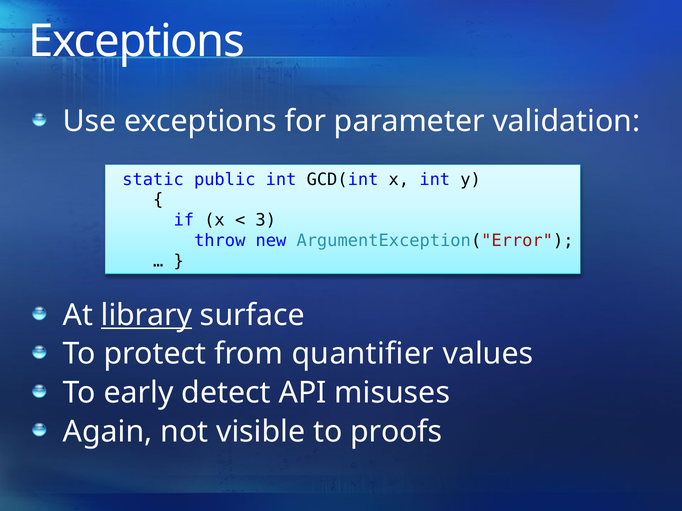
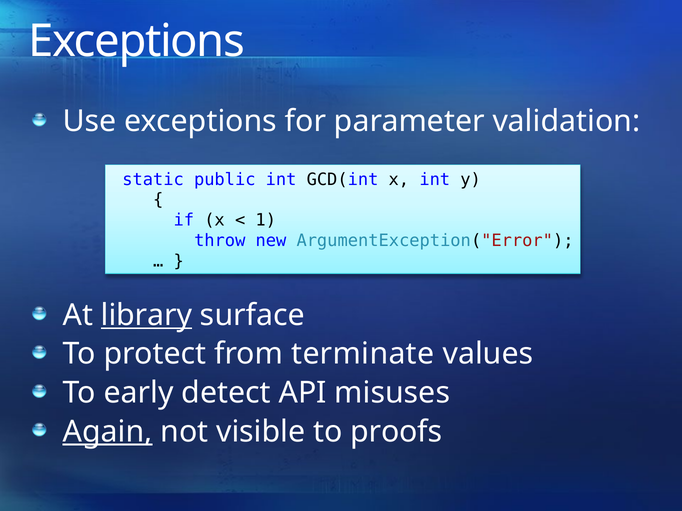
3: 3 -> 1 (266, 220)
quantifier: quantifier -> terminate (363, 354)
Again underline: none -> present (108, 432)
